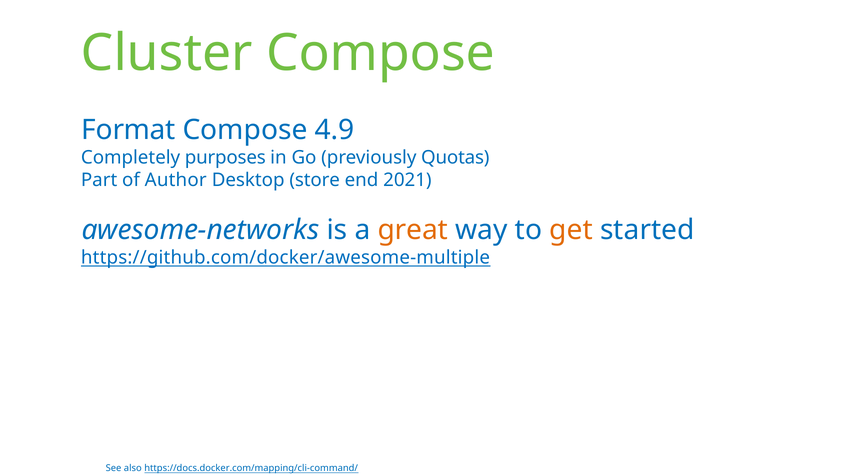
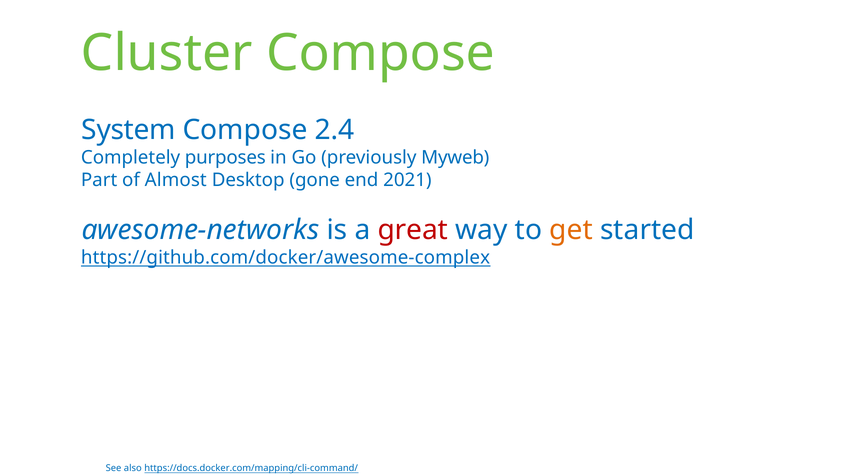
Format: Format -> System (129, 130)
4.9: 4.9 -> 2.4 (335, 130)
Quotas: Quotas -> Myweb (455, 158)
Author: Author -> Almost (176, 180)
store: store -> gone (315, 180)
great colour: orange -> red (413, 230)
https://github.com/docker/awesome-multiple: https://github.com/docker/awesome-multiple -> https://github.com/docker/awesome-complex (286, 258)
